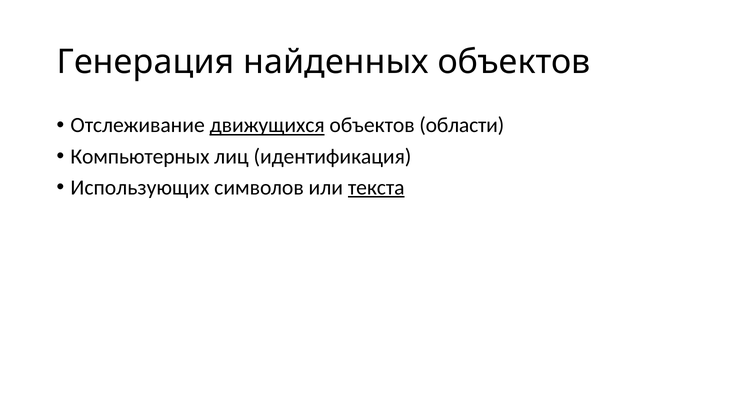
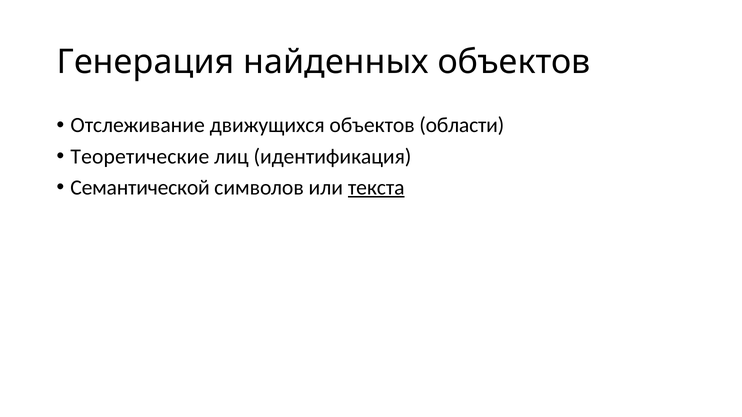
движущихся underline: present -> none (267, 125)
Компьютерных: Компьютерных -> Теоретические (140, 157)
Использующих: Использующих -> Семантической (140, 188)
